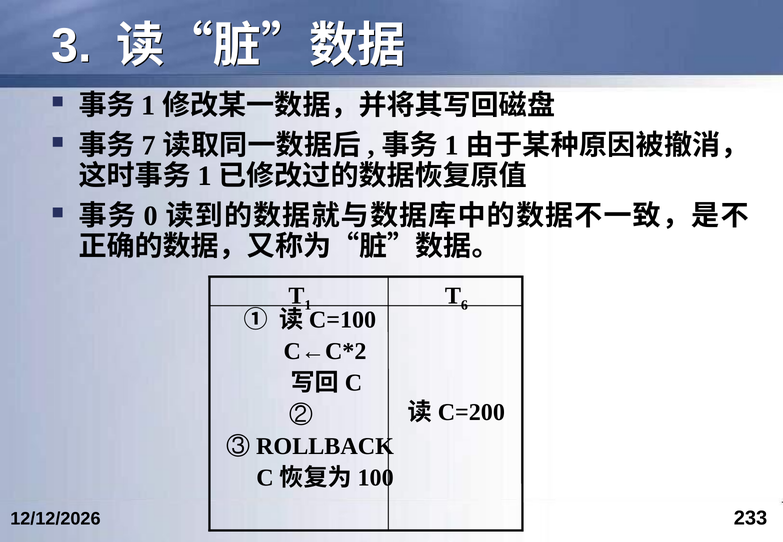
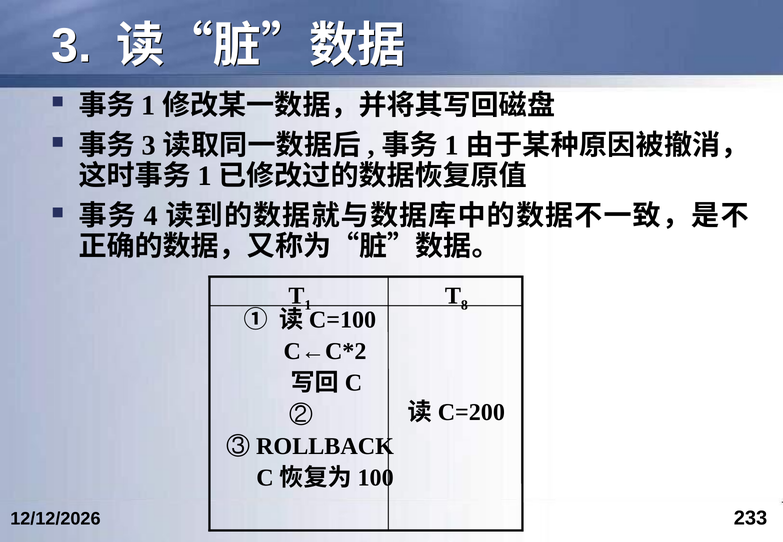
7: 7 -> 3 (149, 146)
0: 0 -> 4 (151, 216)
6: 6 -> 8 (464, 305)
